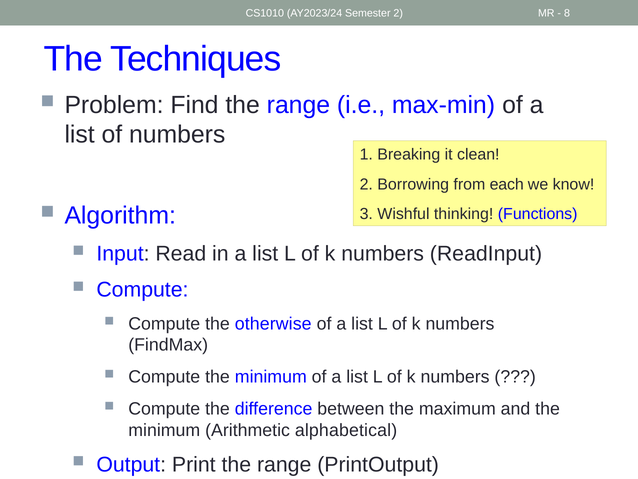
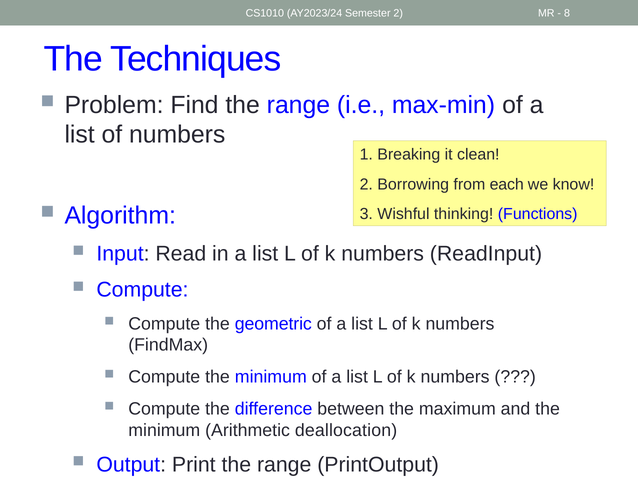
otherwise: otherwise -> geometric (273, 323)
alphabetical: alphabetical -> deallocation (346, 430)
